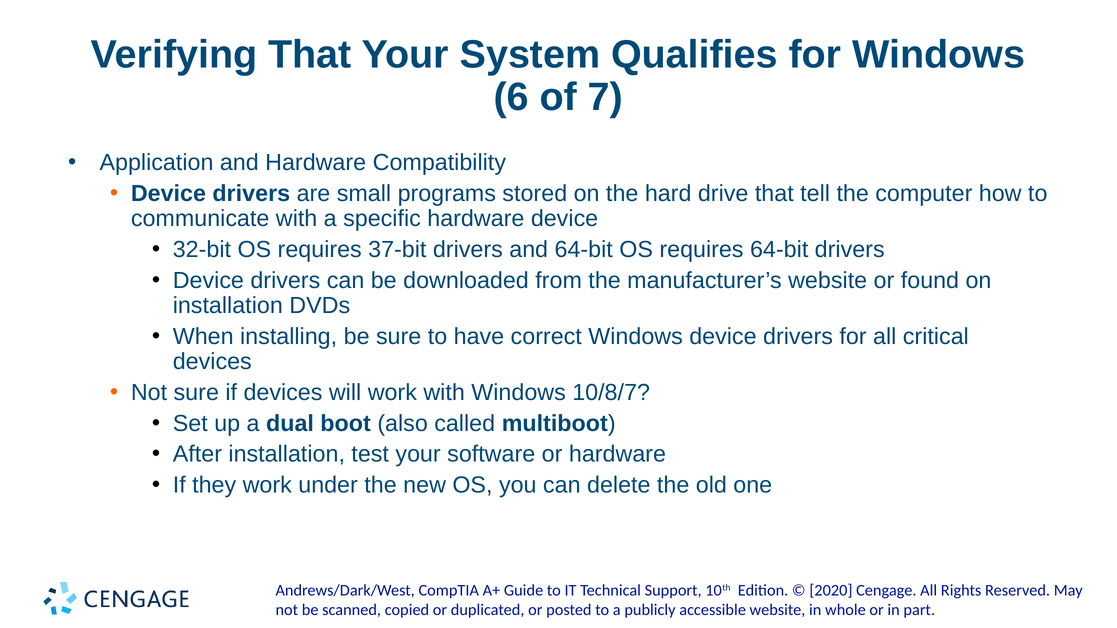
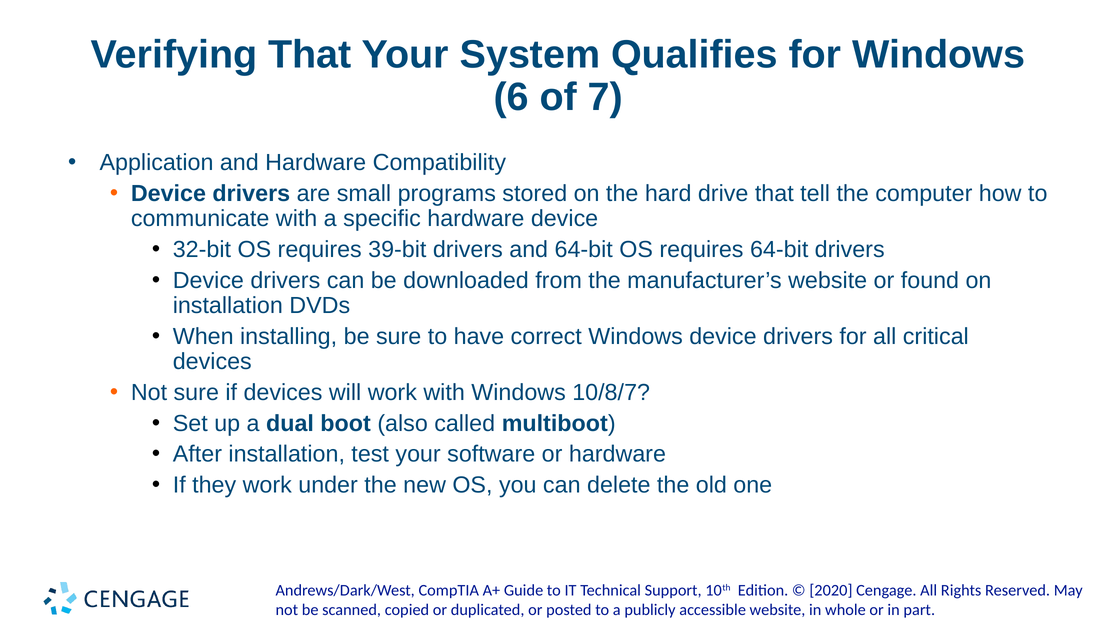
37-bit: 37-bit -> 39-bit (397, 250)
